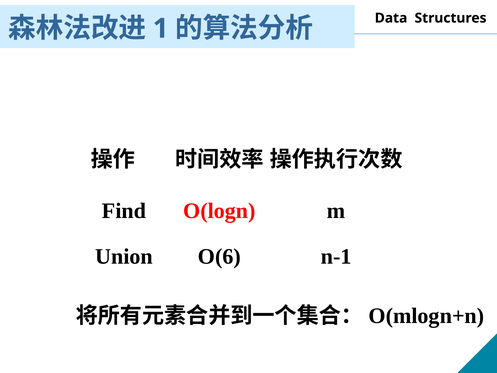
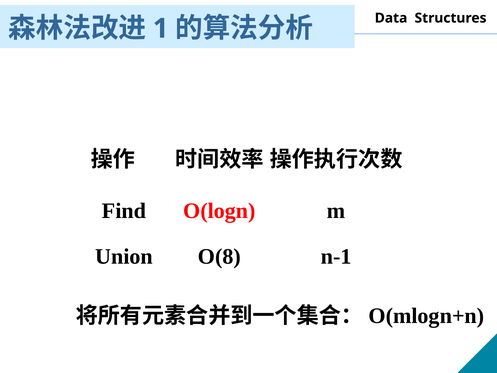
O(6: O(6 -> O(8 (219, 257)
